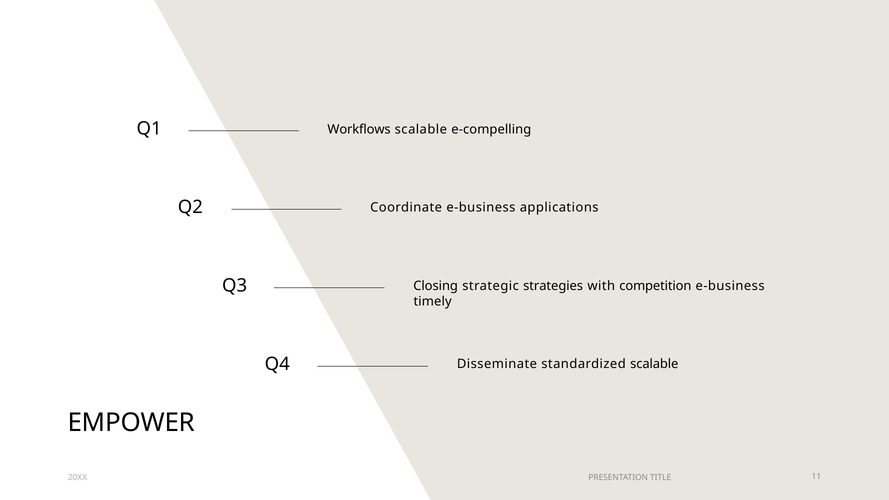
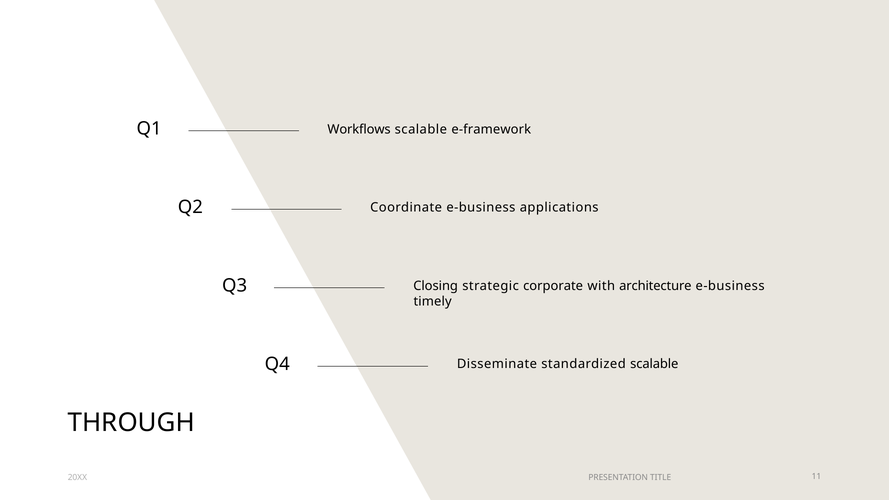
e-compelling: e-compelling -> e-framework (491, 130)
strategies: strategies -> corporate (553, 286)
competition: competition -> architecture (655, 286)
EMPOWER: EMPOWER -> THROUGH (131, 423)
